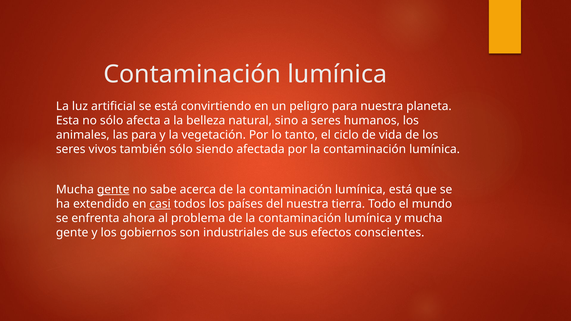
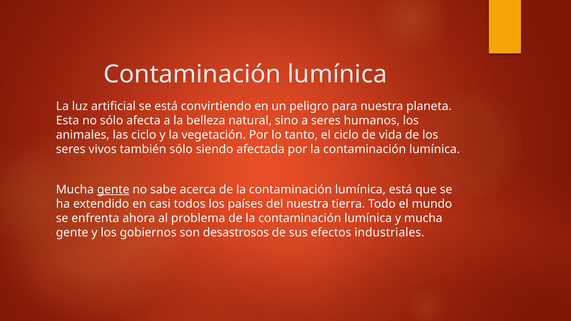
las para: para -> ciclo (144, 135)
casi underline: present -> none (160, 204)
industriales: industriales -> desastrosos (236, 233)
conscientes: conscientes -> industriales (389, 233)
